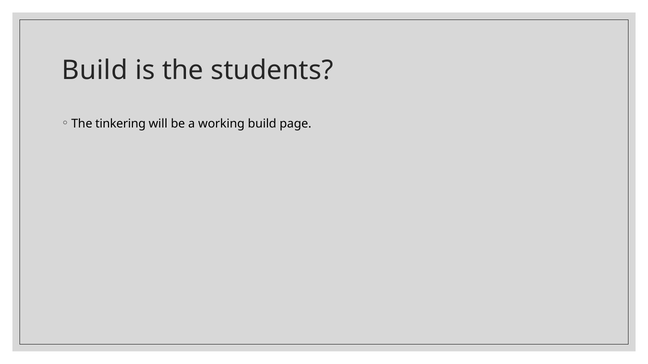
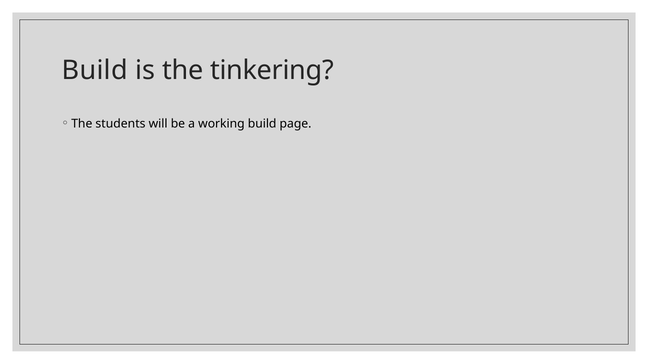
students: students -> tinkering (272, 70)
tinkering: tinkering -> students (120, 124)
